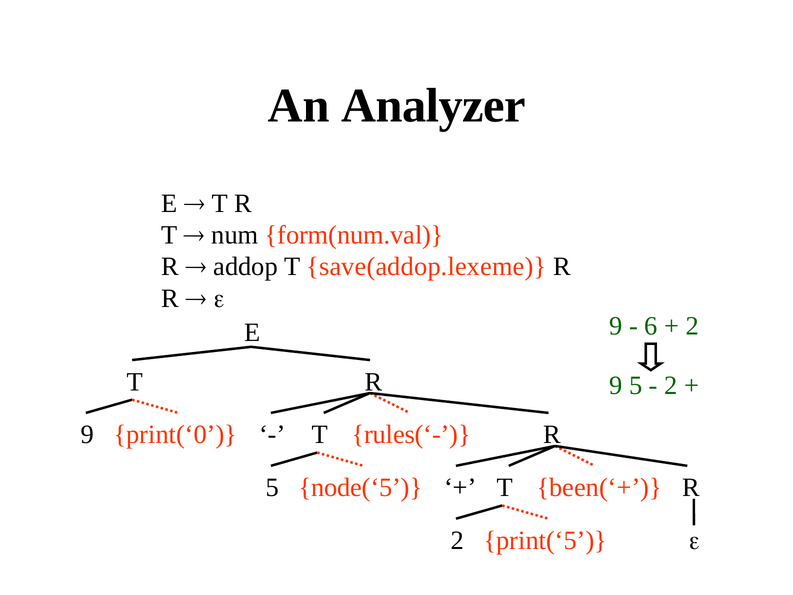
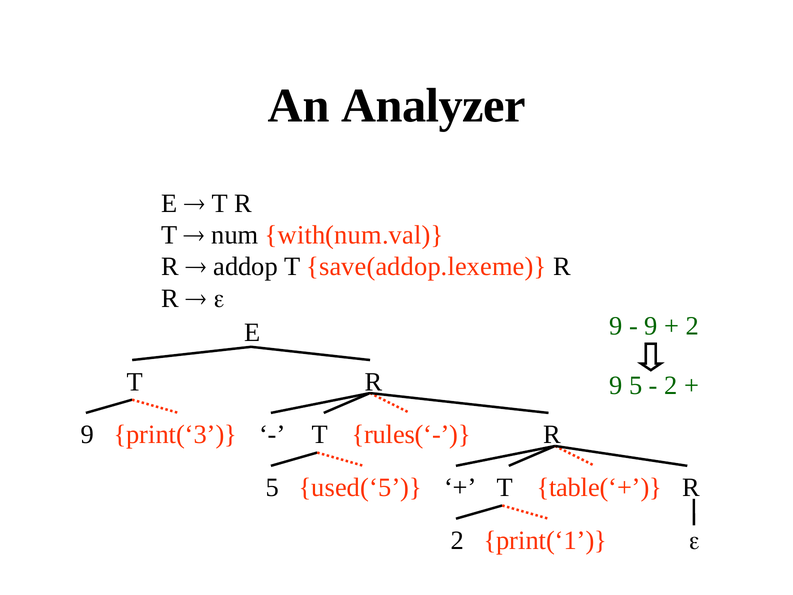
form(num.val: form(num.val -> with(num.val (354, 235)
6: 6 -> 9 (651, 326)
print(‘0: print(‘0 -> print(‘3 (175, 434)
node(‘5: node(‘5 -> used(‘5 (360, 487)
been(‘+: been(‘+ -> table(‘+ (599, 487)
print(‘5: print(‘5 -> print(‘1 (545, 540)
